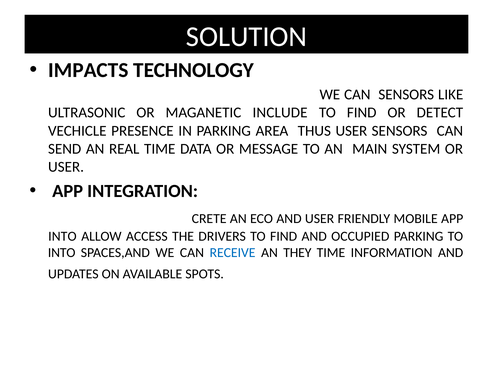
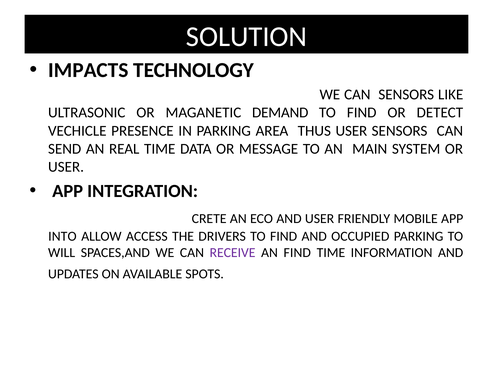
INCLUDE: INCLUDE -> DEMAND (280, 113)
INTO: INTO -> WILL (62, 252)
RECEIVE colour: blue -> purple (233, 252)
AN THEY: THEY -> FIND (297, 252)
